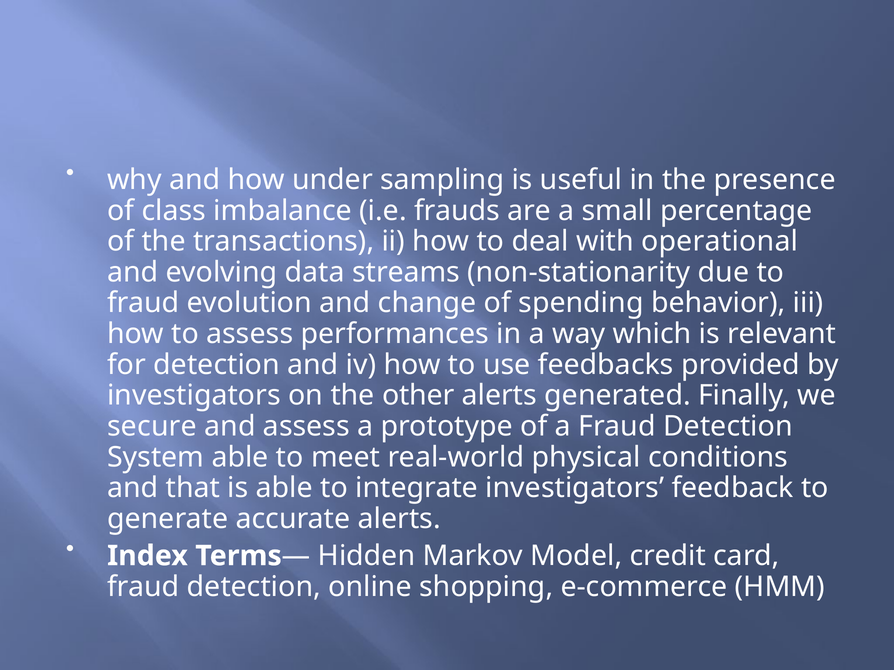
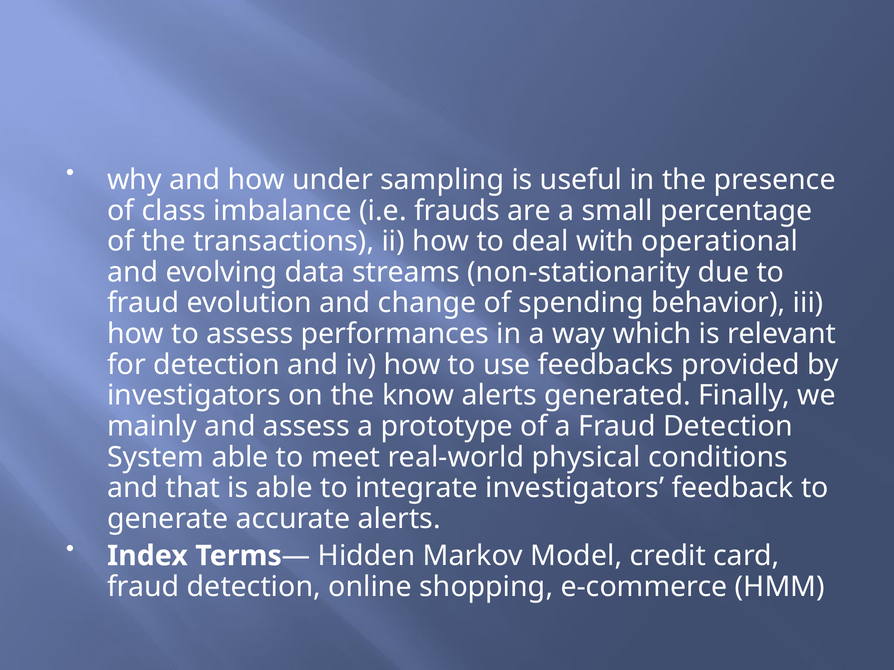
other: other -> know (418, 396)
secure: secure -> mainly (152, 427)
